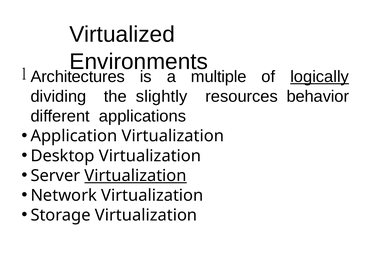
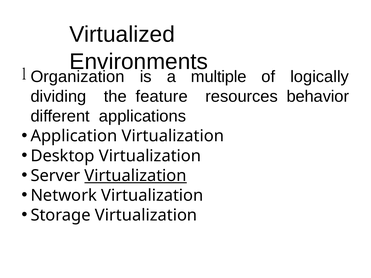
Architectures: Architectures -> Organization (78, 77)
logically underline: present -> none (320, 77)
slightly: slightly -> feature (162, 97)
